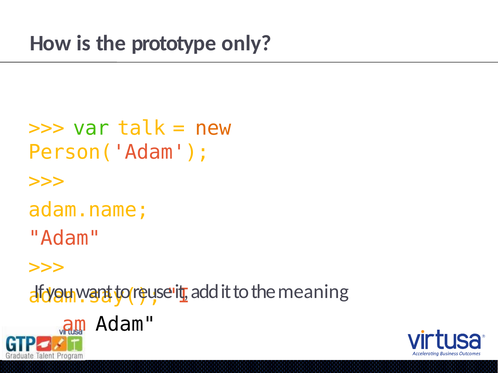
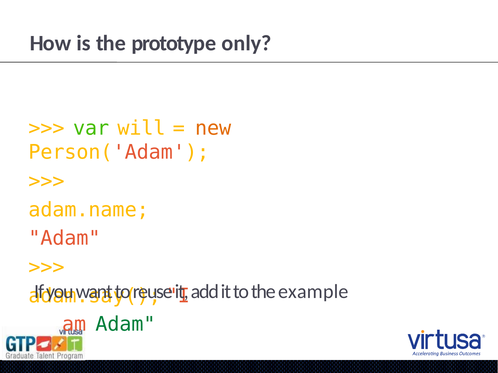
talk: talk -> will (142, 128)
meaning: meaning -> example (313, 292)
Adam colour: black -> green (126, 325)
